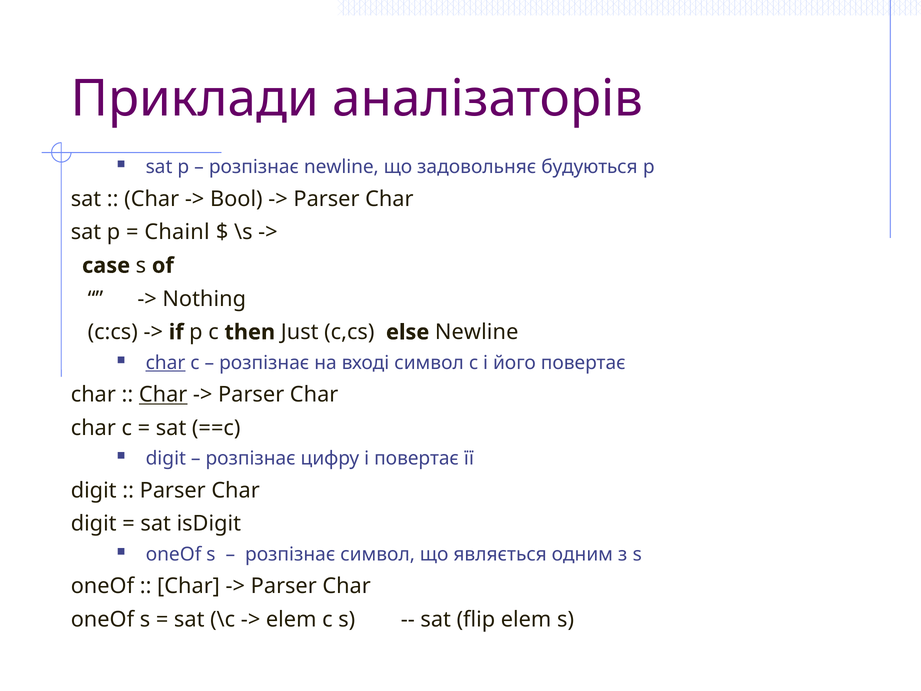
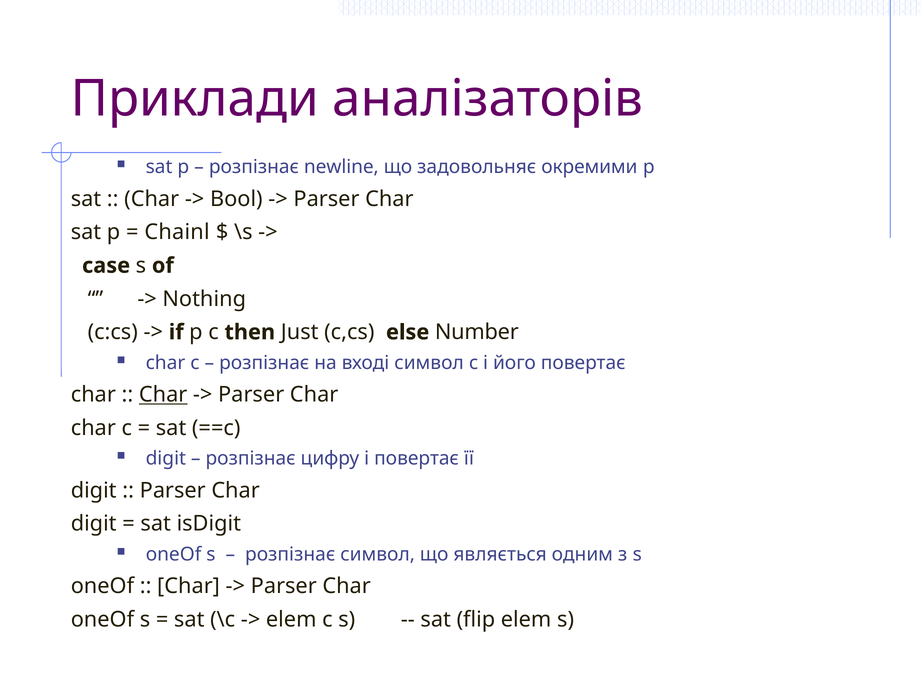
будуються: будуються -> окремими (589, 167)
else Newline: Newline -> Number (477, 332)
char underline: present -> none (165, 363)
